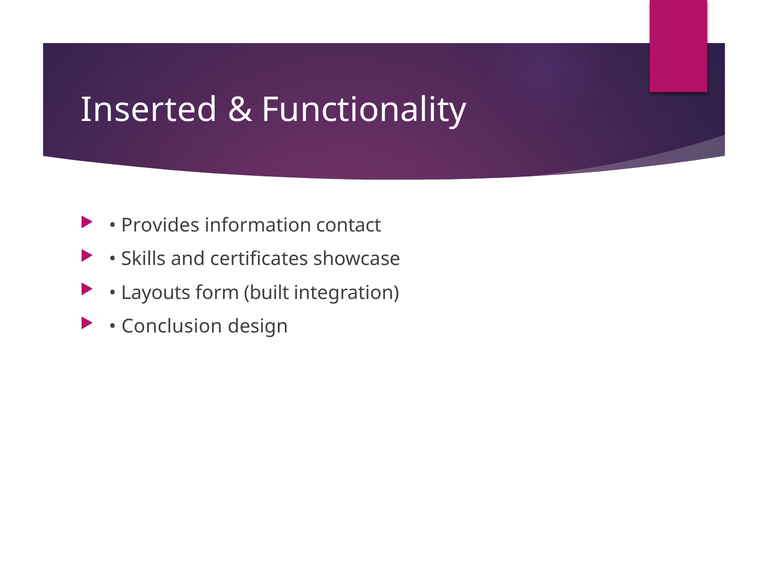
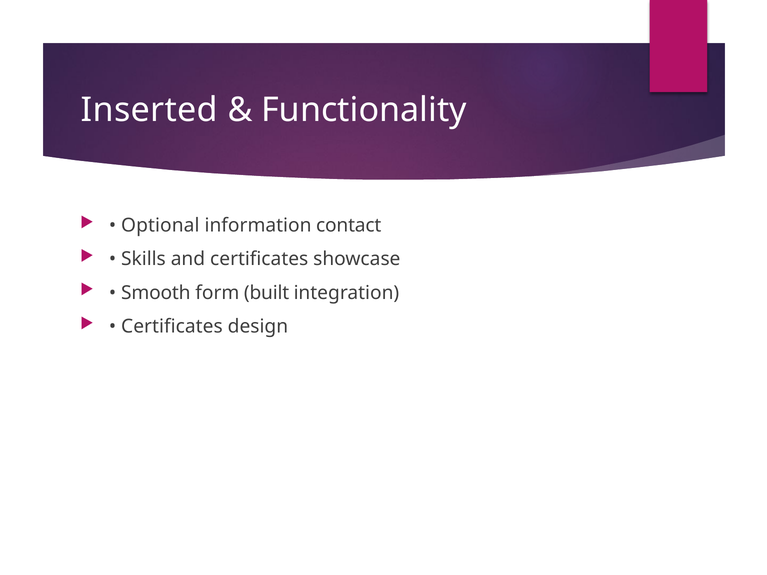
Provides: Provides -> Optional (160, 225)
Layouts: Layouts -> Smooth (156, 293)
Conclusion: Conclusion -> Certificates (172, 326)
